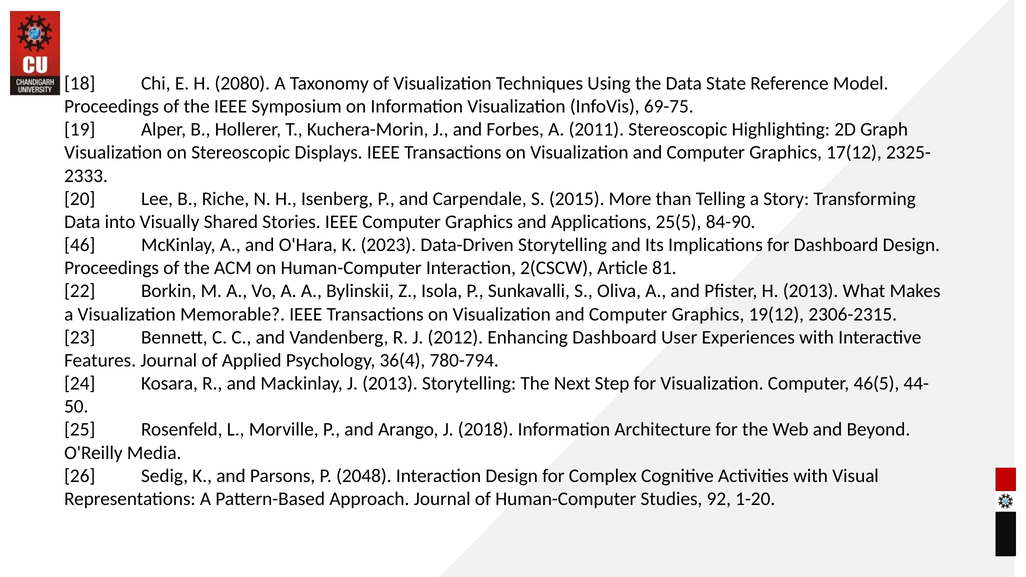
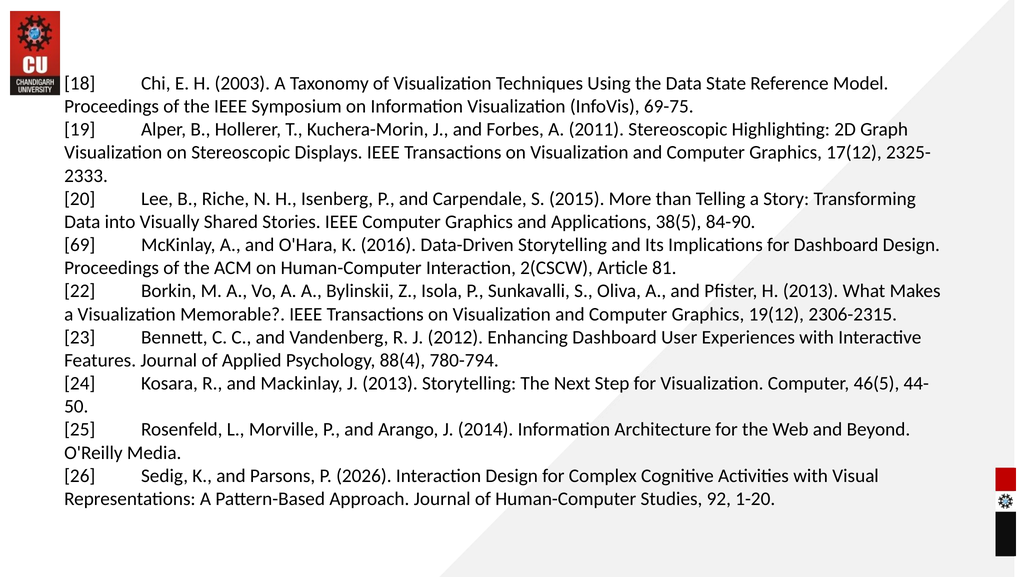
2080: 2080 -> 2003 (242, 83)
25(5: 25(5 -> 38(5 (679, 222)
46: 46 -> 69 (80, 245)
2023: 2023 -> 2016 (388, 245)
36(4: 36(4 -> 88(4 (402, 360)
2018: 2018 -> 2014 (486, 430)
2048: 2048 -> 2026 (364, 476)
